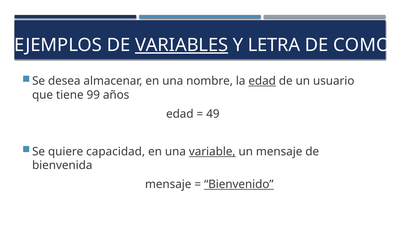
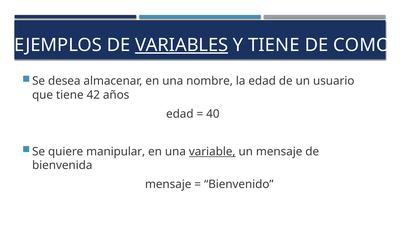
Y LETRA: LETRA -> TIENE (274, 45)
edad underline: present -> none (262, 81)
99: 99 -> 42 (93, 95)
49: 49 -> 40 (213, 114)
capacidad: capacidad -> manipular (116, 151)
Bienvenido underline: present -> none (239, 184)
